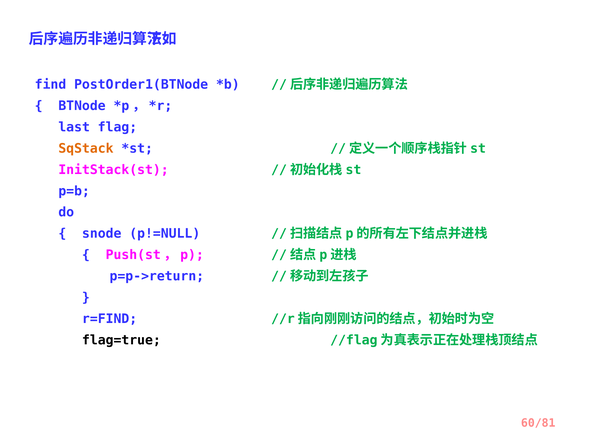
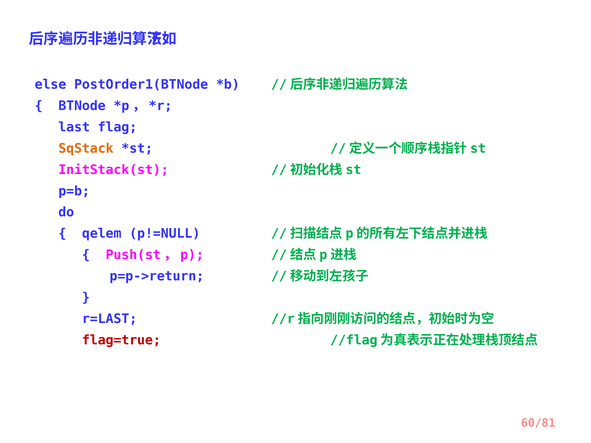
find: find -> else (50, 84)
snode: snode -> qelem (102, 234)
r=FIND: r=FIND -> r=LAST (110, 319)
flag=true colour: black -> red (121, 340)
